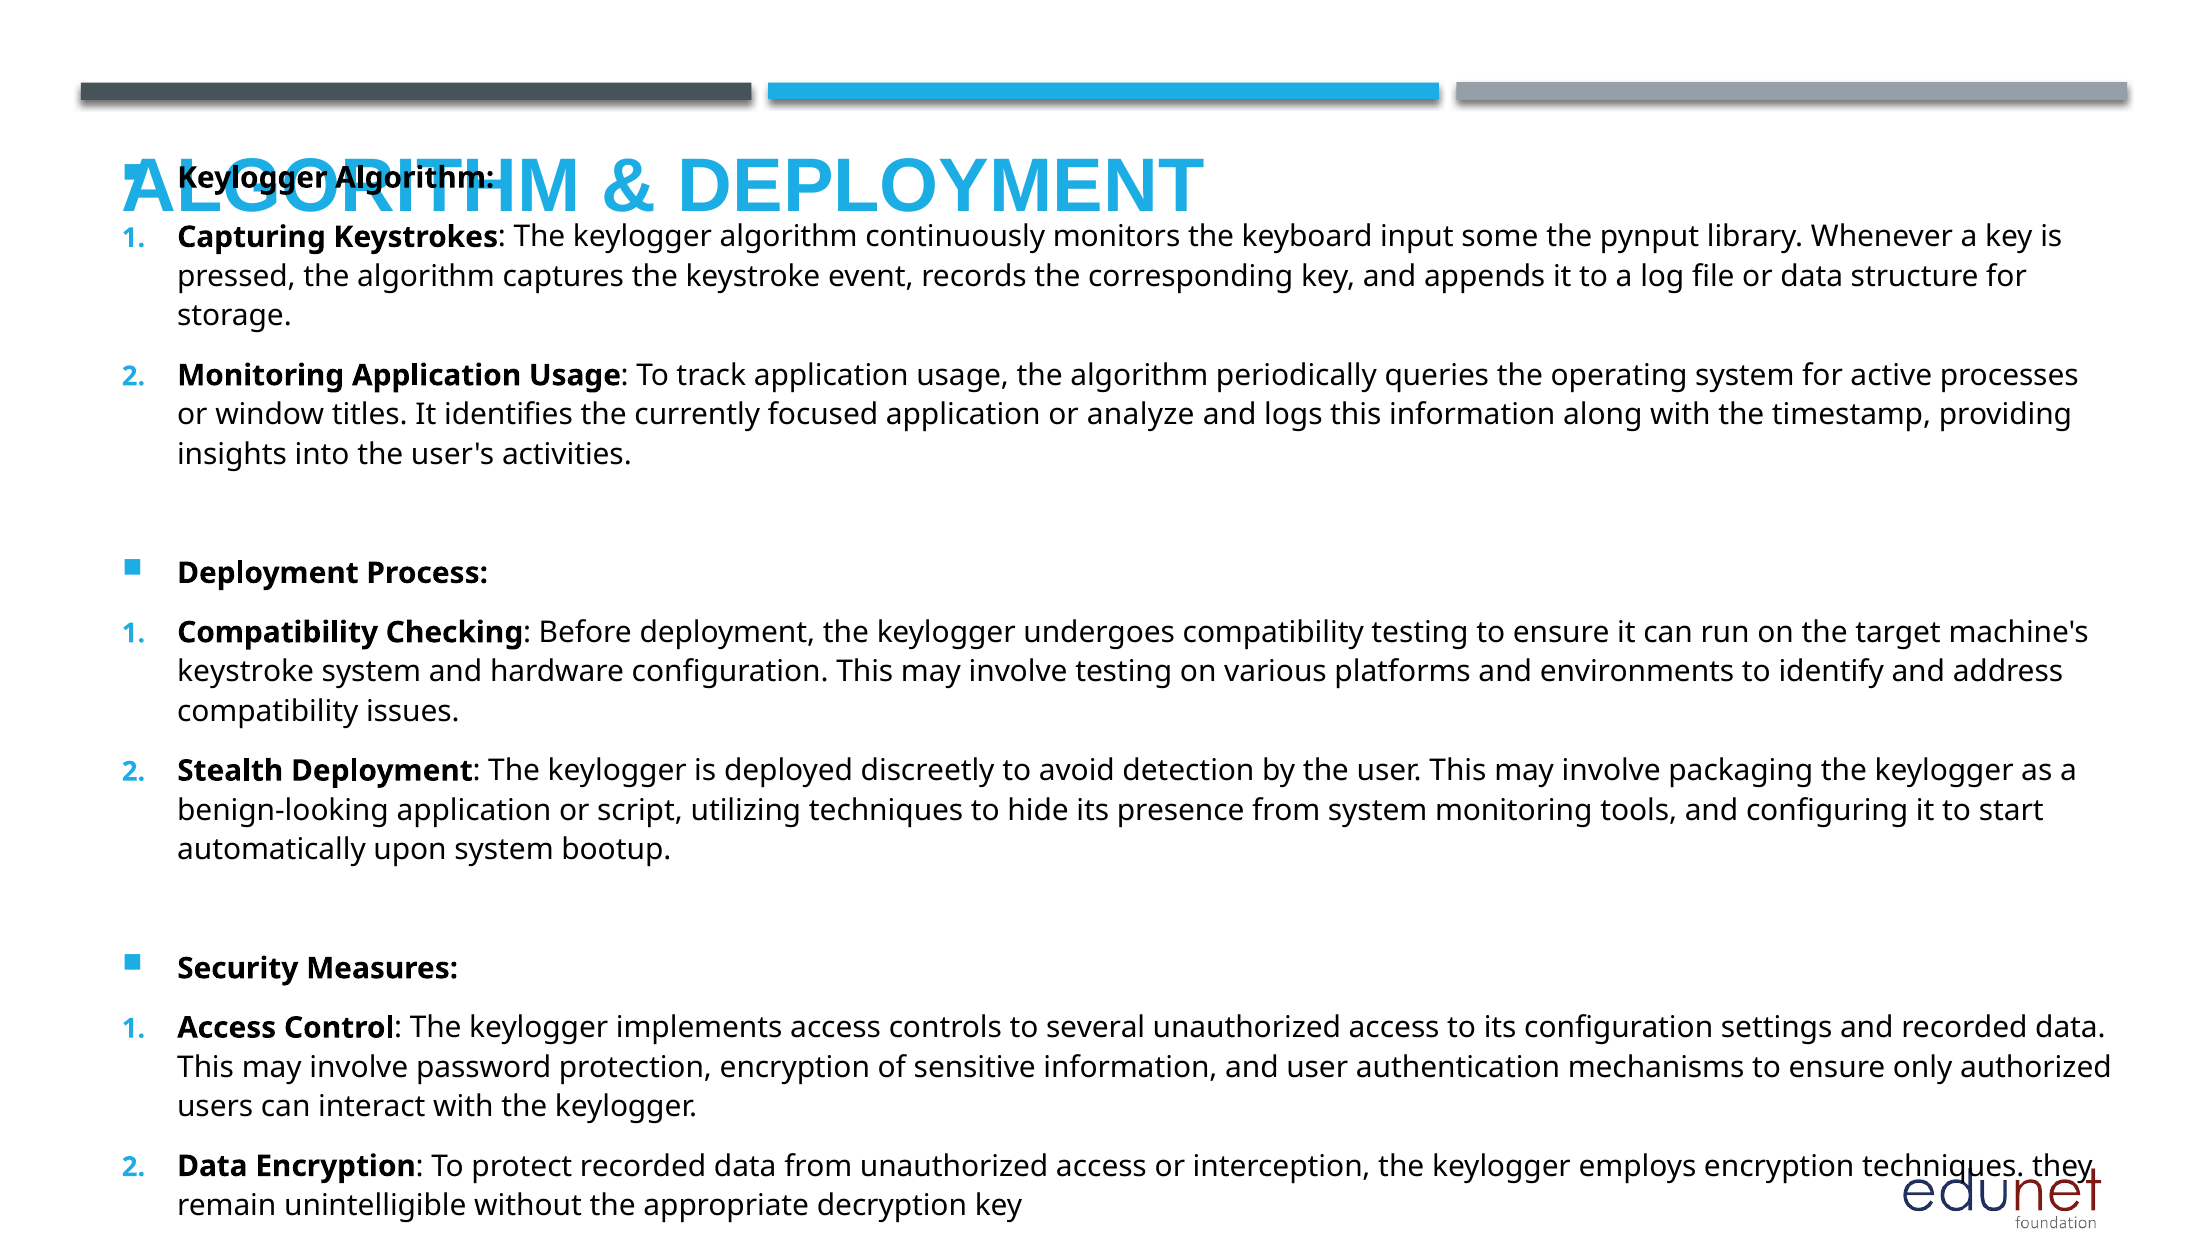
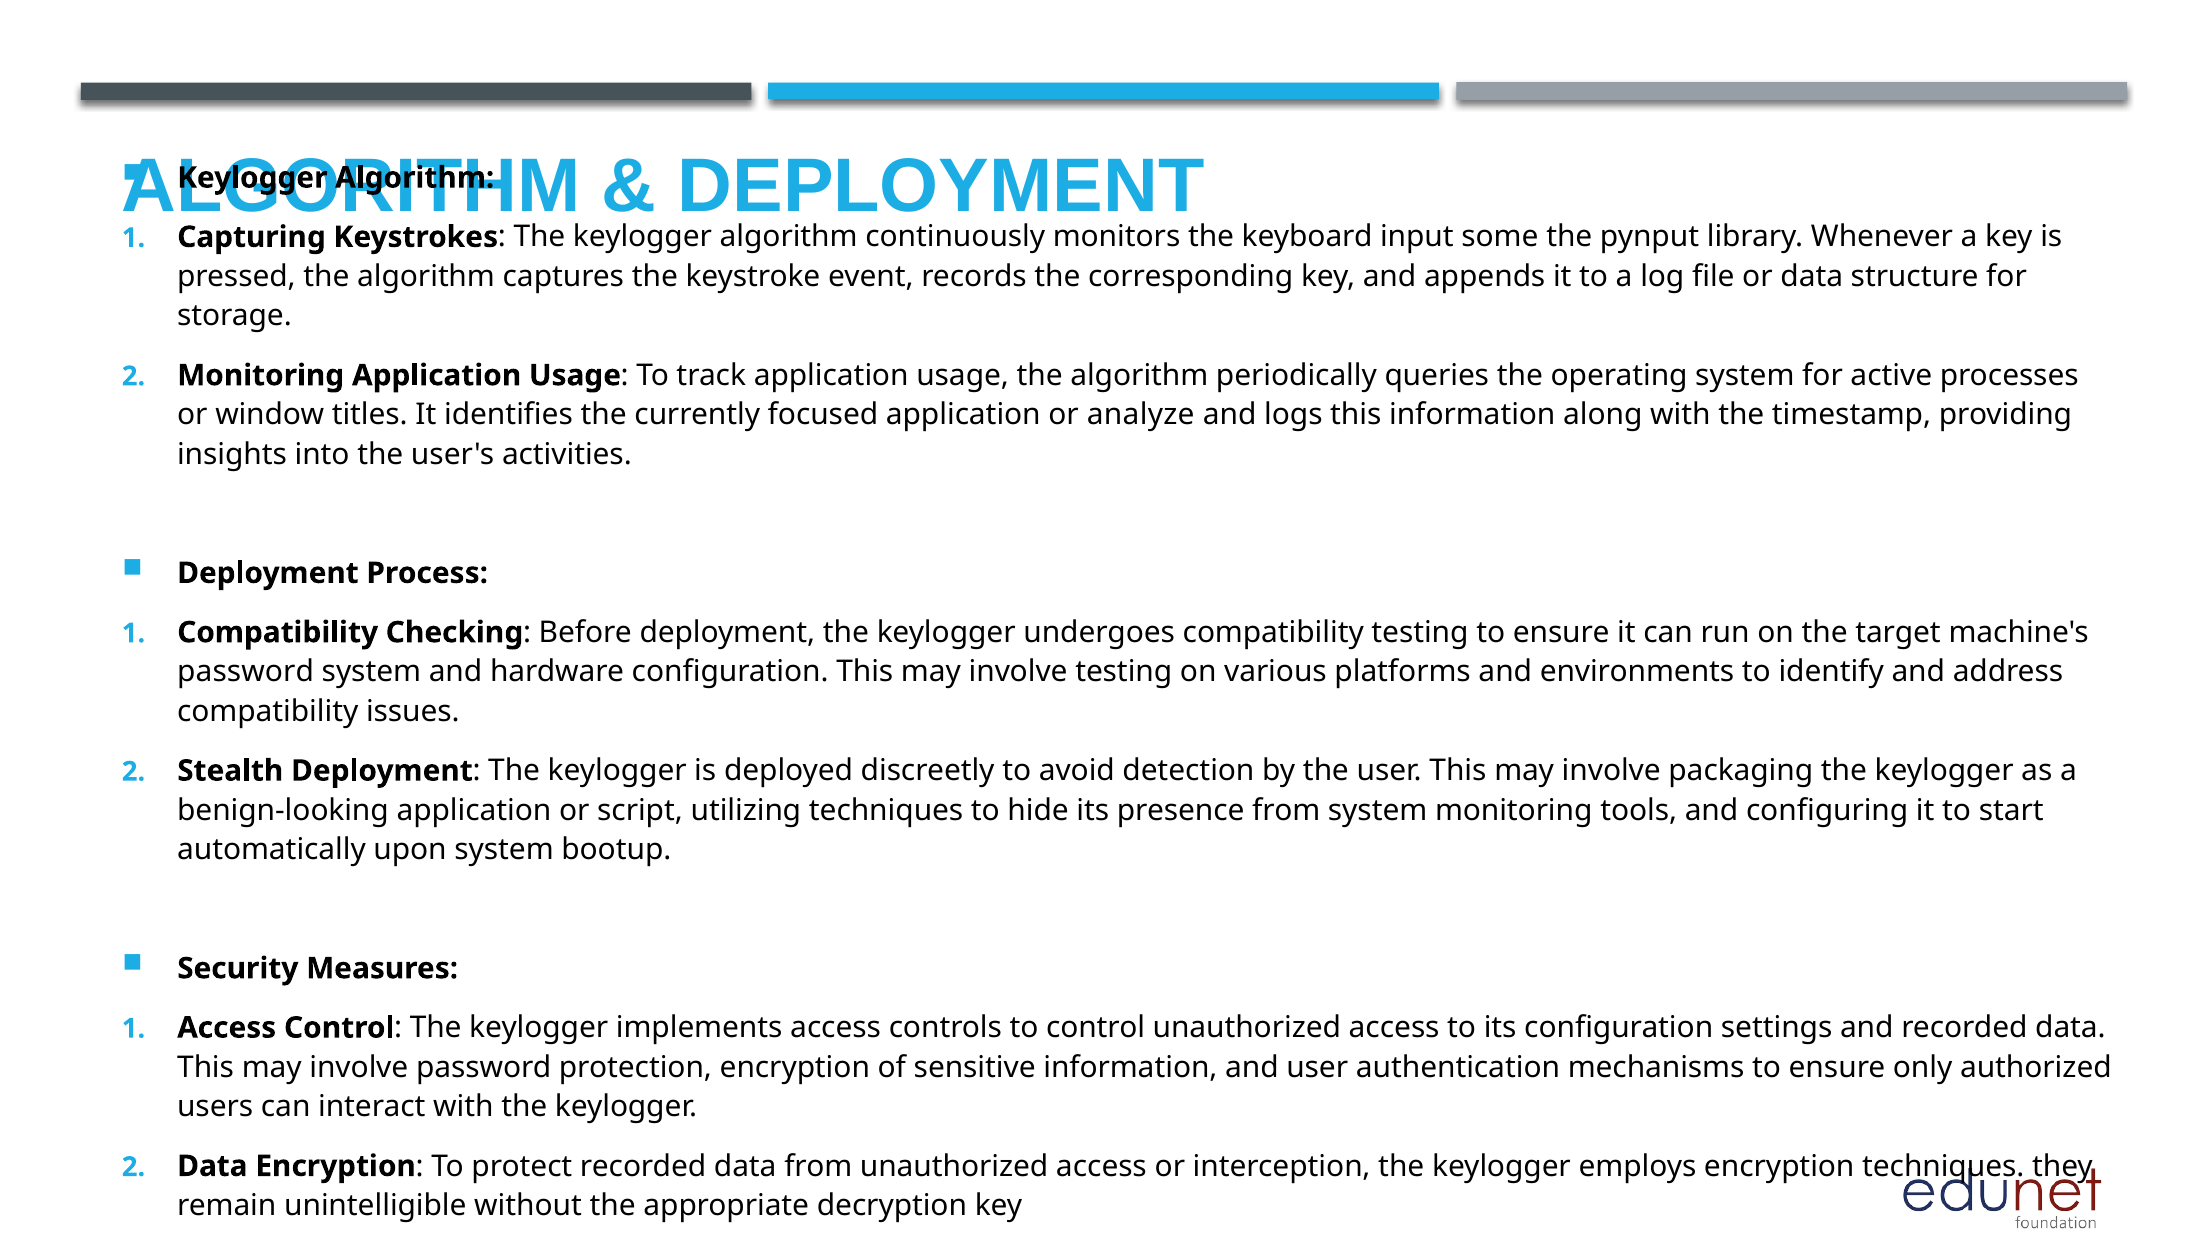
keystroke: keystroke -> password (246, 672)
to several: several -> control (1096, 1028)
